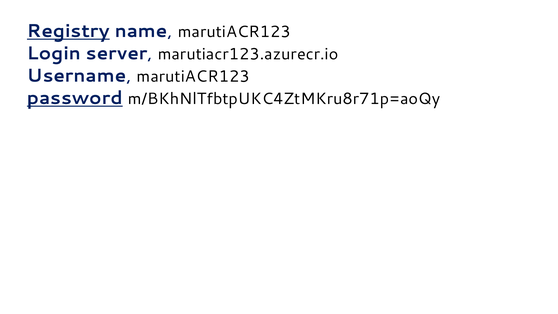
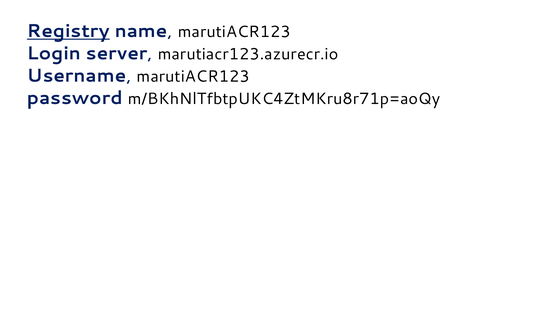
password underline: present -> none (75, 98)
